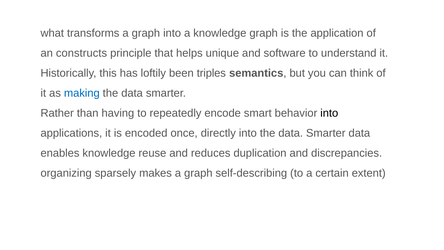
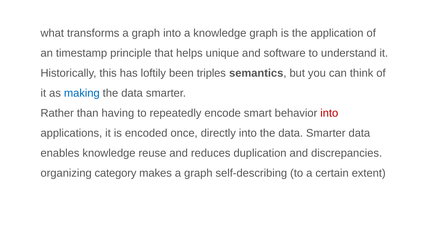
constructs: constructs -> timestamp (82, 53)
into colour: black -> red (329, 113)
sparsely: sparsely -> category (116, 173)
